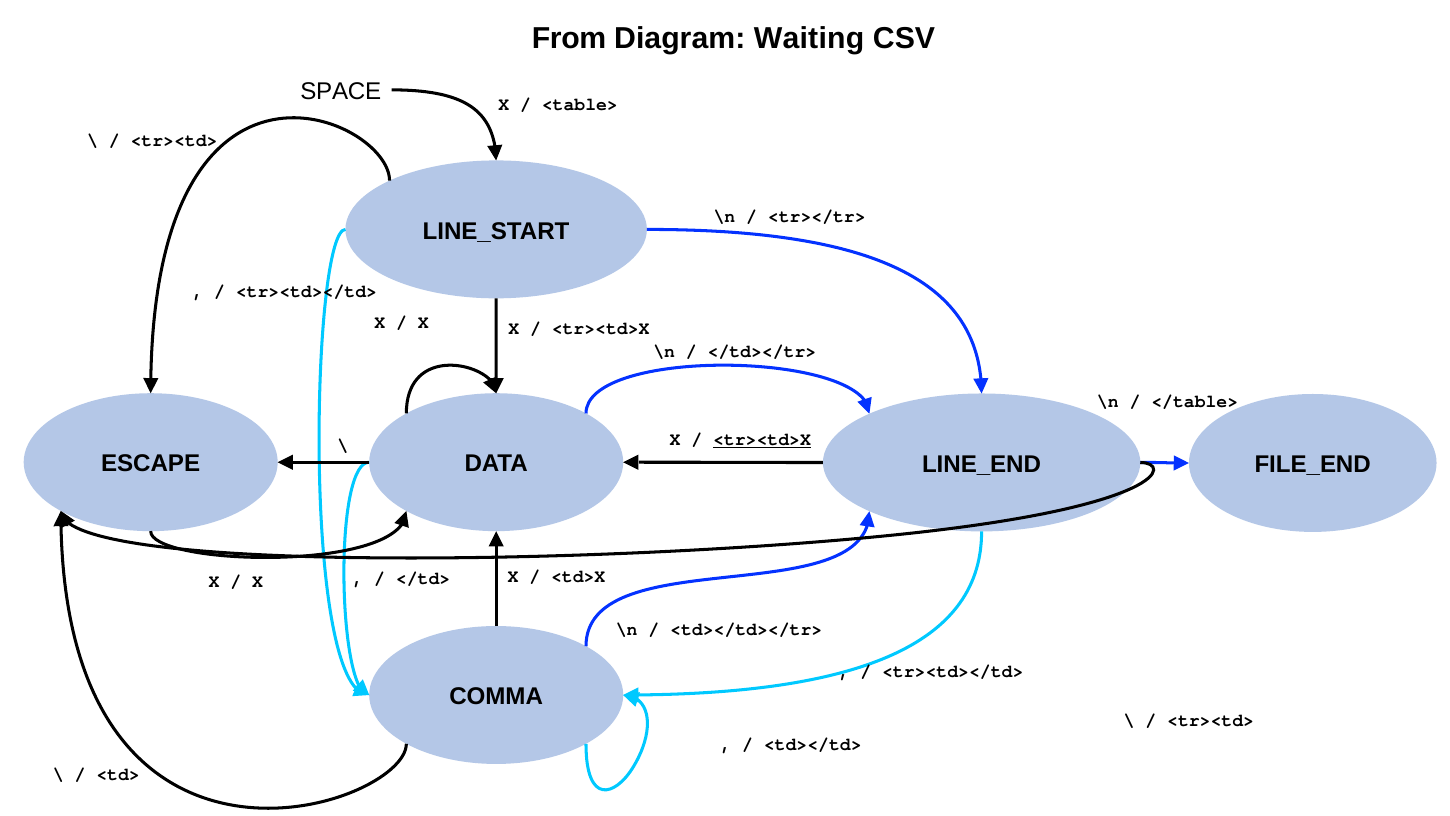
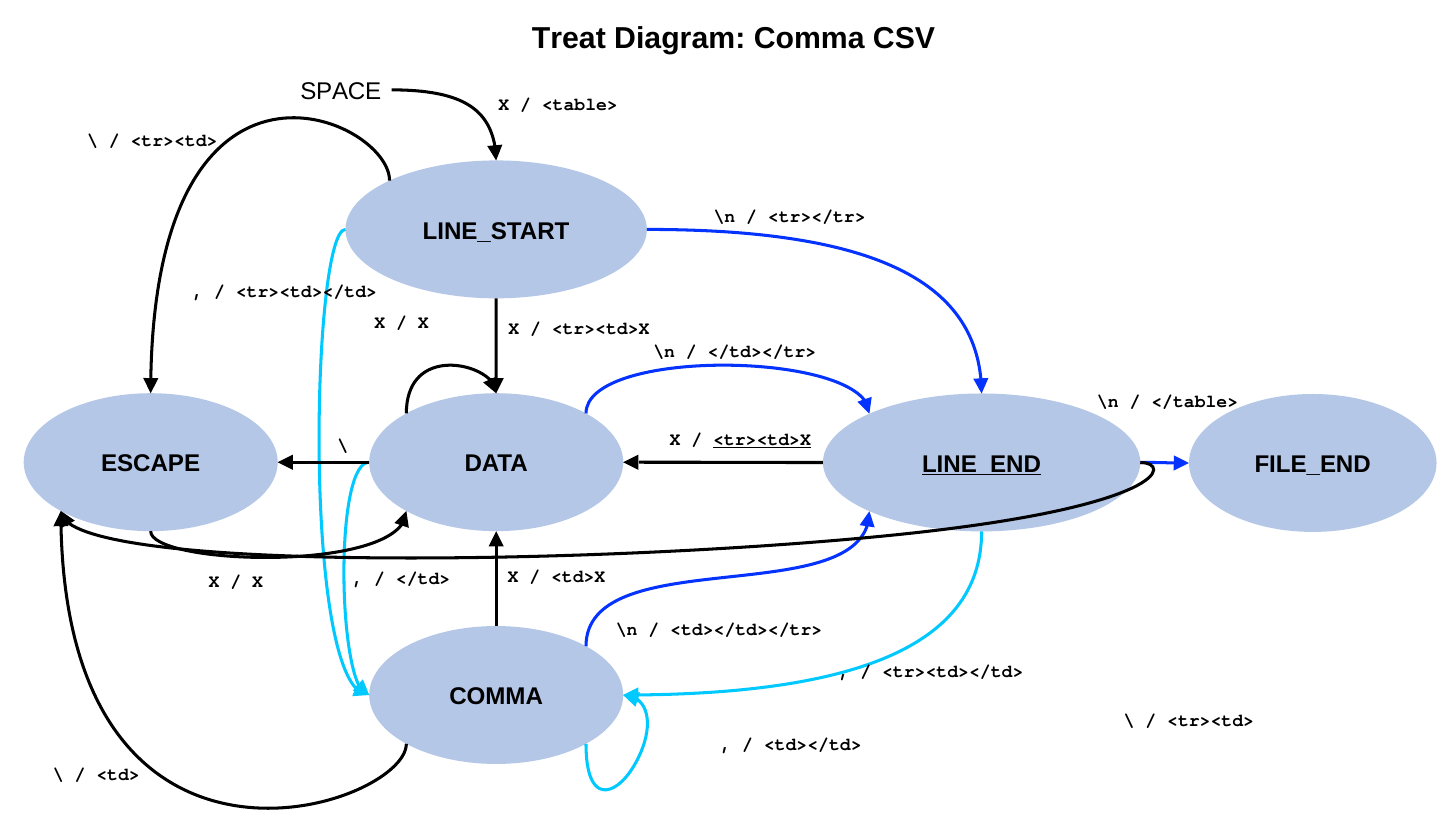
From: From -> Treat (569, 38)
Diagram Waiting: Waiting -> Comma (809, 38)
LINE_END underline: none -> present (982, 464)
